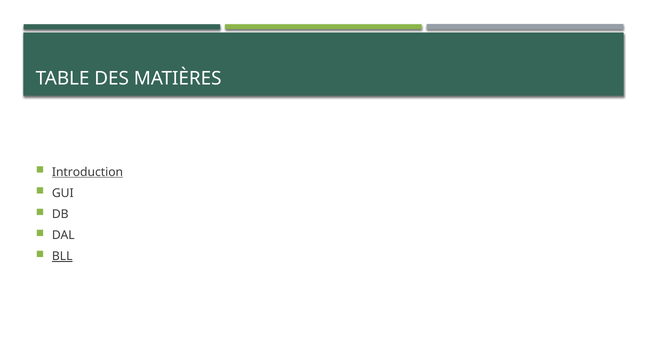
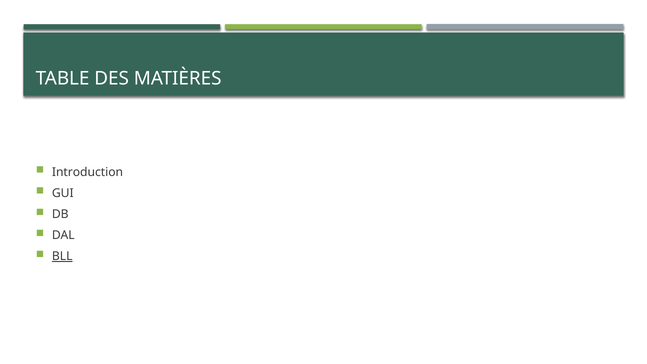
Introduction underline: present -> none (87, 172)
